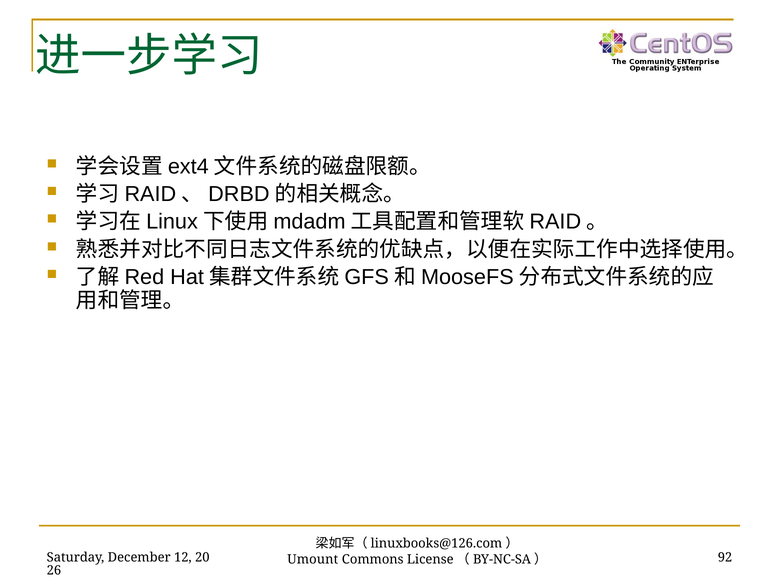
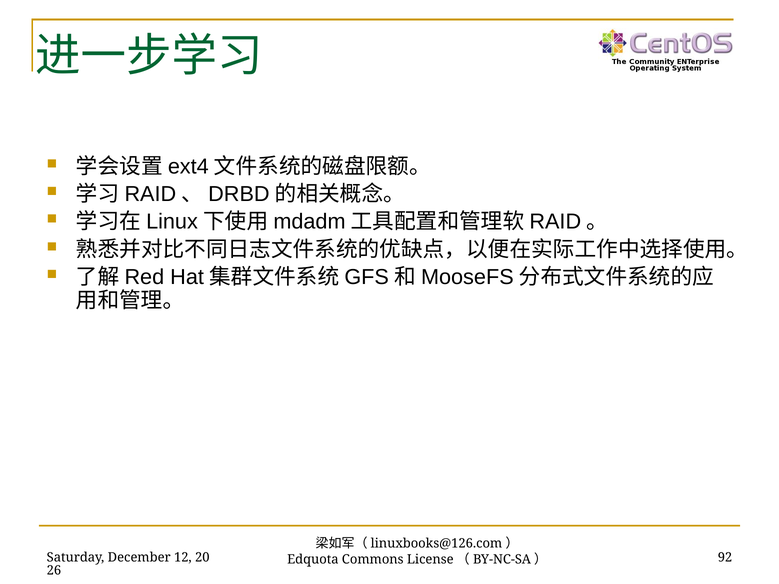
Umount: Umount -> Edquota (313, 560)
